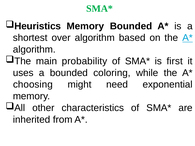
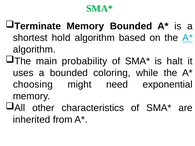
Heuristics: Heuristics -> Terminate (38, 26)
over: over -> hold (61, 38)
first: first -> halt (175, 61)
